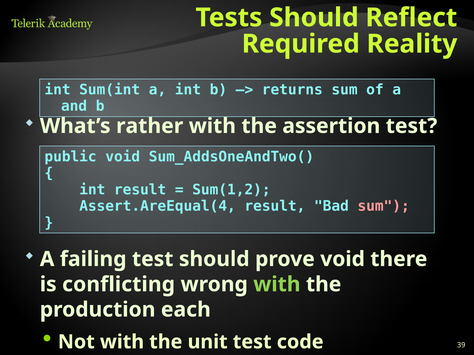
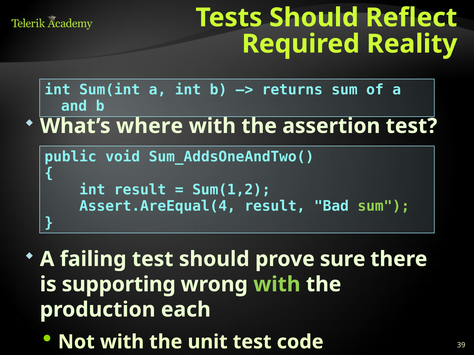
rather: rather -> where (150, 126)
sum colour: pink -> light green (384, 206)
prove void: void -> sure (343, 259)
conflicting: conflicting -> supporting (119, 285)
